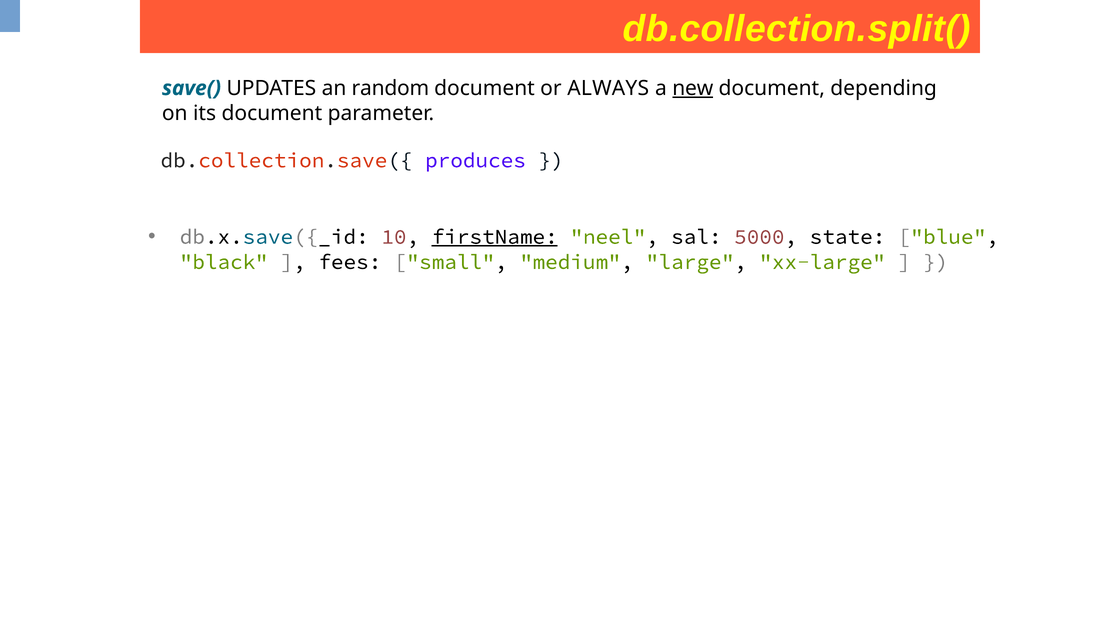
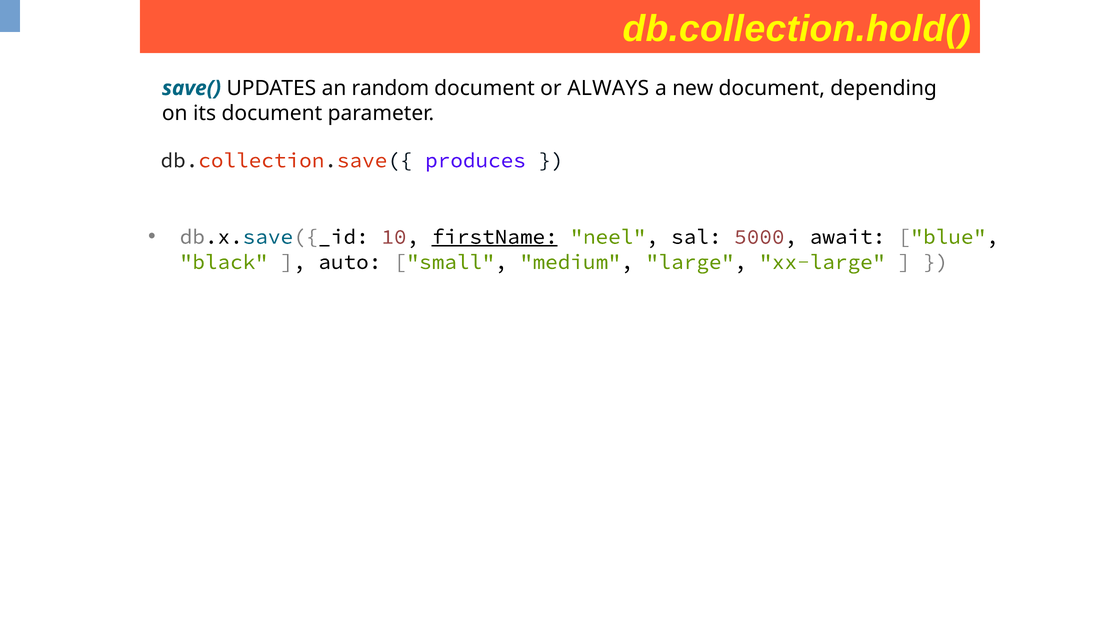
db.collection.split(: db.collection.split( -> db.collection.hold( (797, 29)
new underline: present -> none (693, 88)
state: state -> await (848, 237)
fees: fees -> auto (350, 262)
